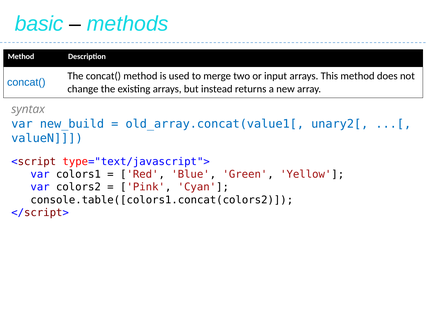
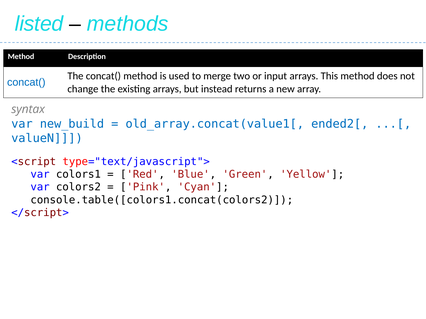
basic: basic -> listed (39, 24)
unary2[: unary2[ -> ended2[ (340, 124)
